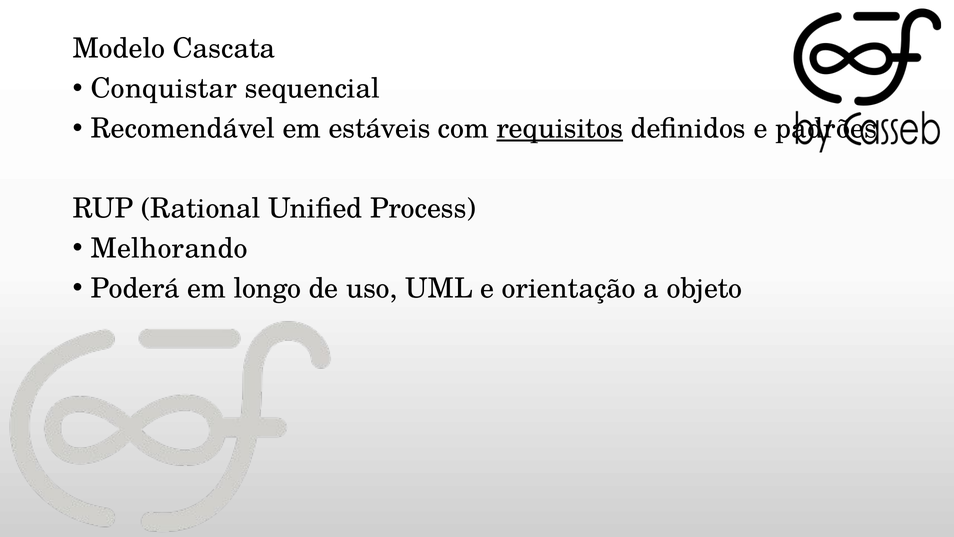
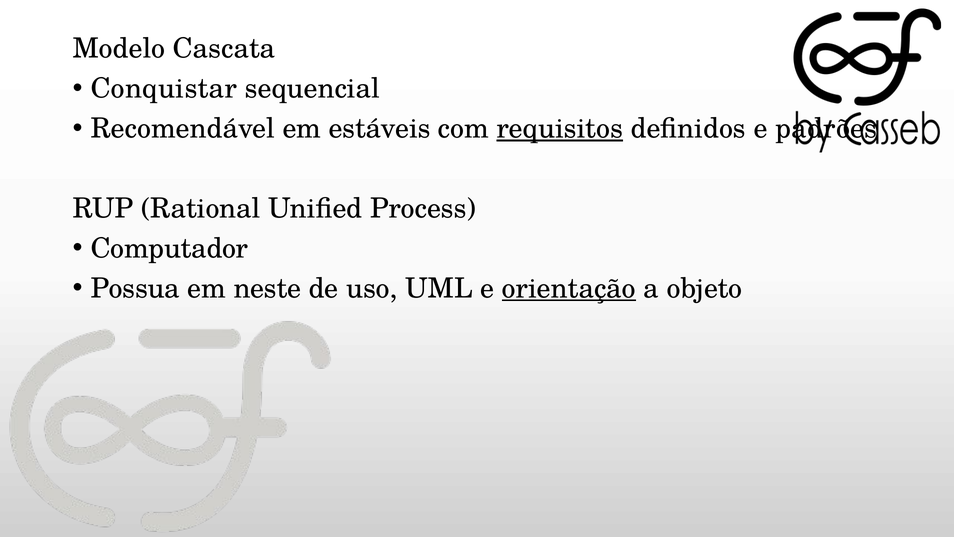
Melhorando: Melhorando -> Computador (169, 248)
Poderá: Poderá -> Possua (135, 288)
longo: longo -> neste (267, 288)
orientação underline: none -> present (569, 288)
